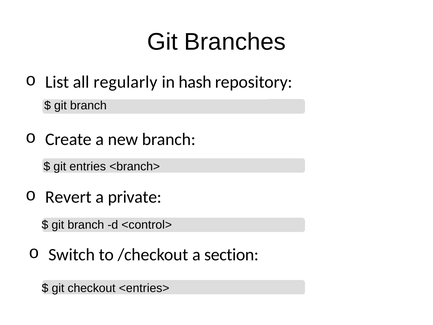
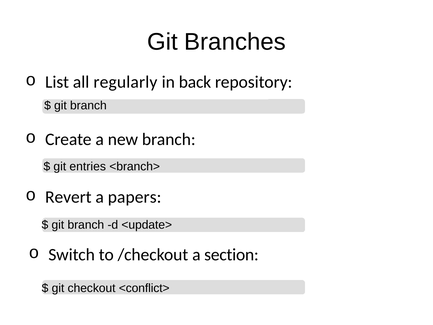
hash: hash -> back (195, 82)
private: private -> papers (135, 197)
<control>: <control> -> <update> (147, 225)
<entries>: <entries> -> <conflict> (144, 288)
